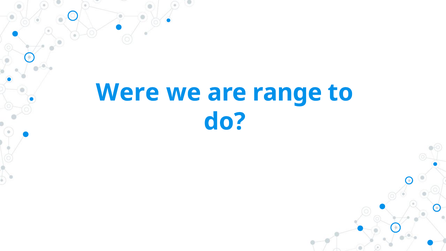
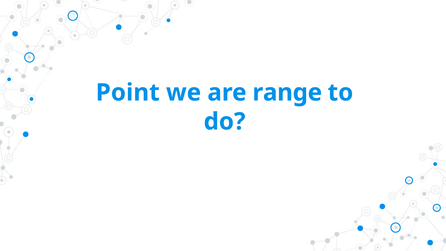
Were: Were -> Point (128, 93)
